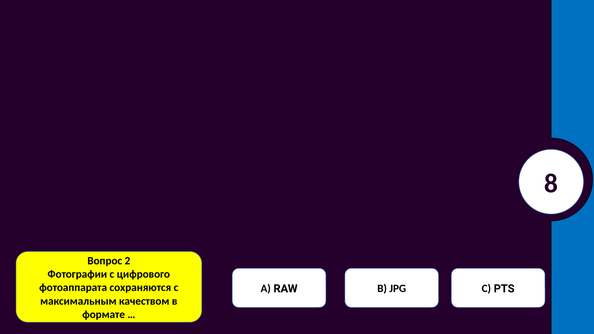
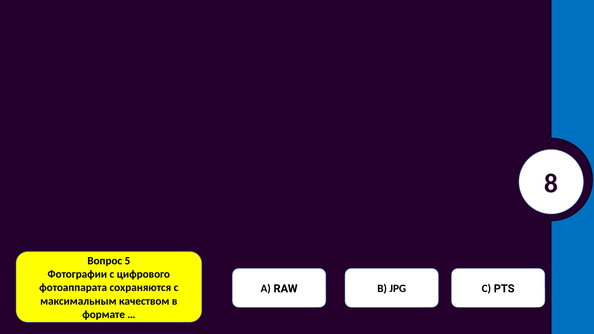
2: 2 -> 5 (127, 261)
